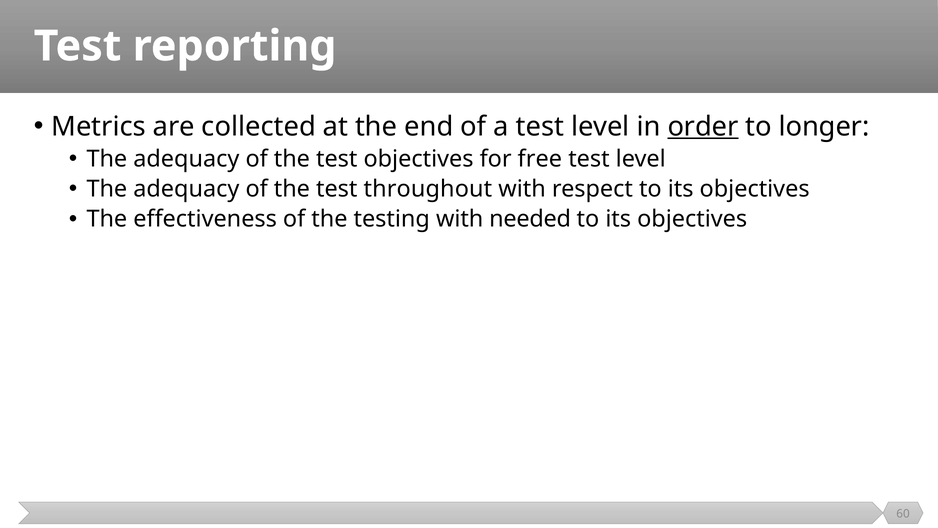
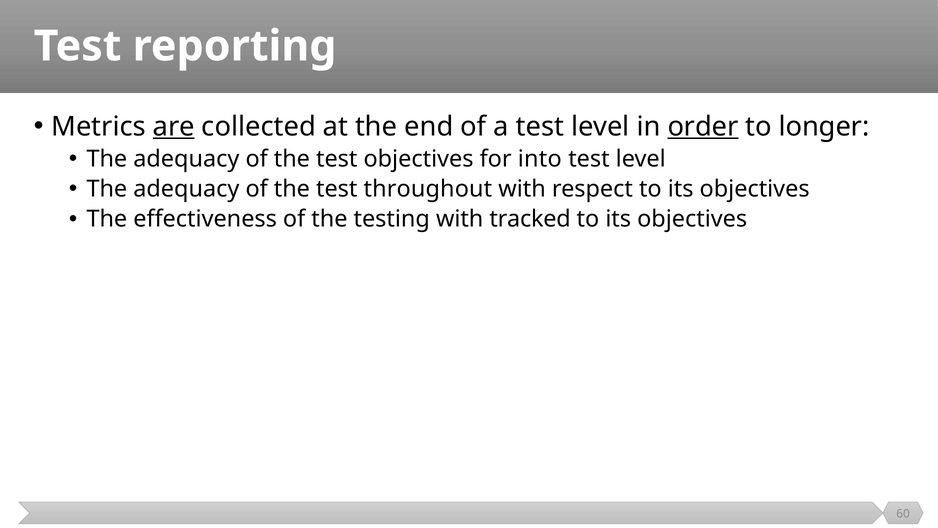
are underline: none -> present (174, 126)
free: free -> into (540, 159)
needed: needed -> tracked (530, 219)
